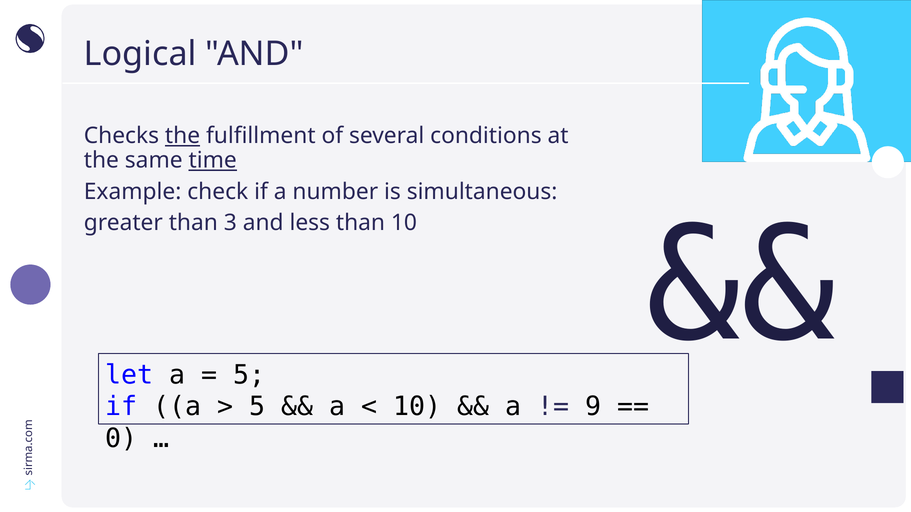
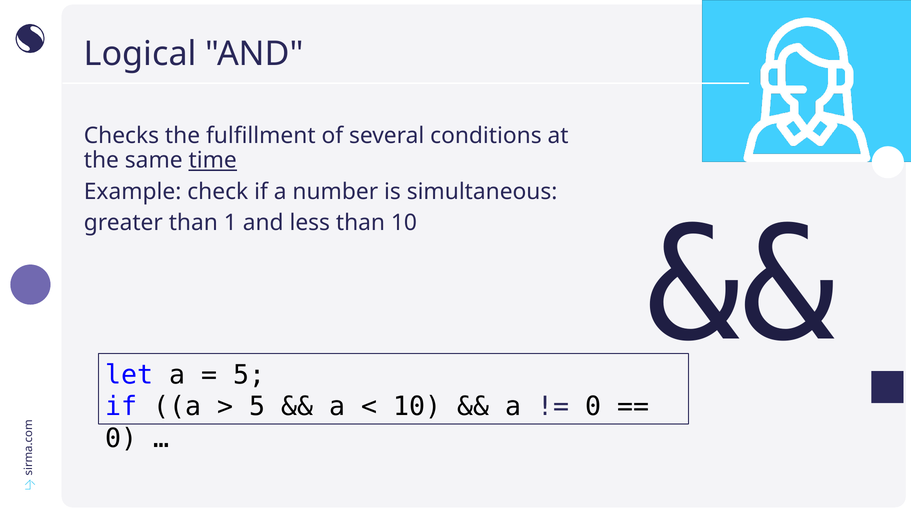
the underline: present -> none (183, 136)
3: 3 -> 1 (230, 223)
9: 9 -> 0 (593, 407)
